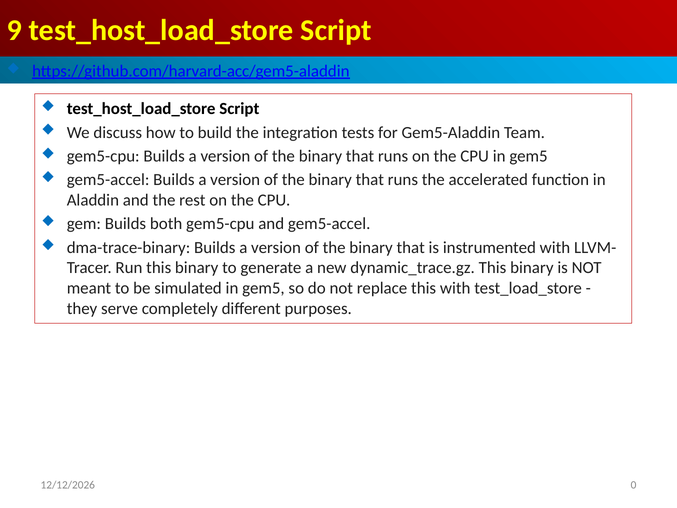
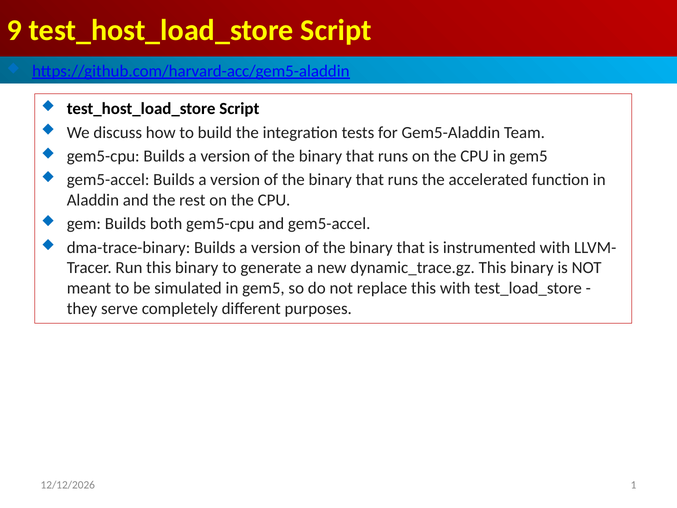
0: 0 -> 1 (634, 485)
